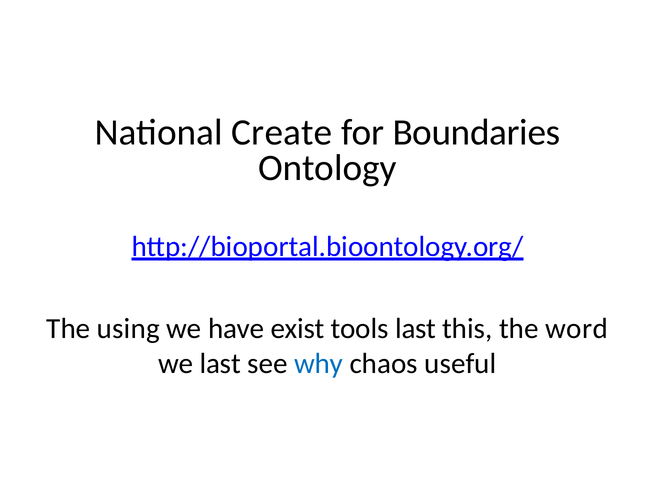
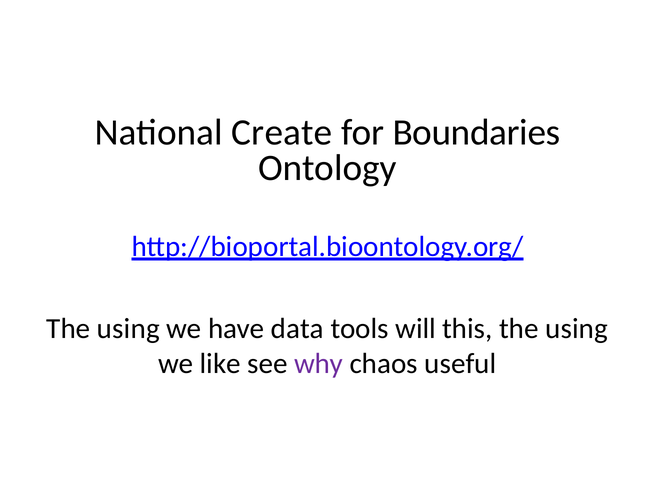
exist: exist -> data (297, 329)
tools last: last -> will (416, 329)
this the word: word -> using (577, 329)
we last: last -> like (220, 364)
why colour: blue -> purple (319, 364)
